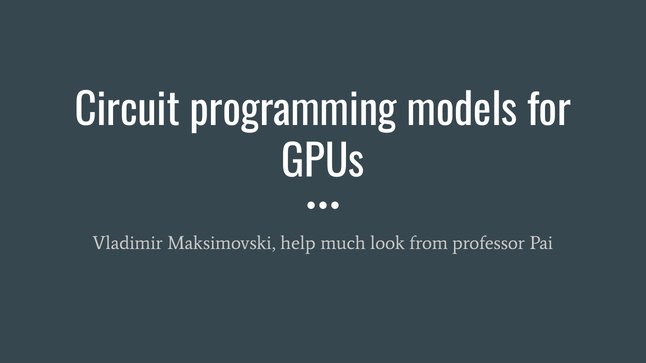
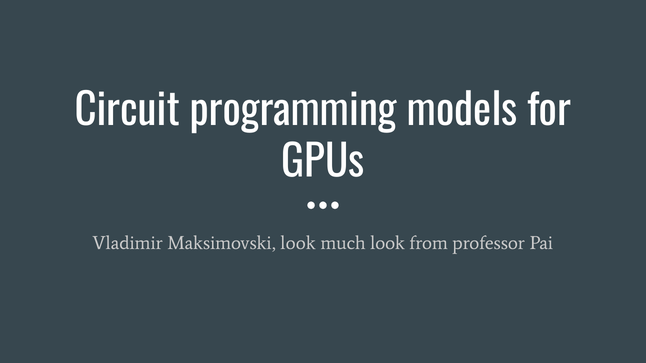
Maksimovski help: help -> look (298, 243)
